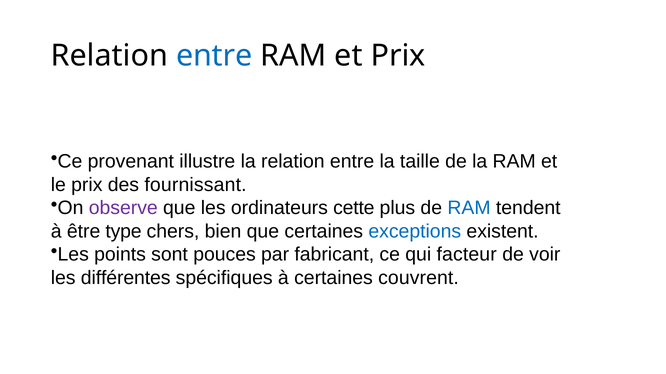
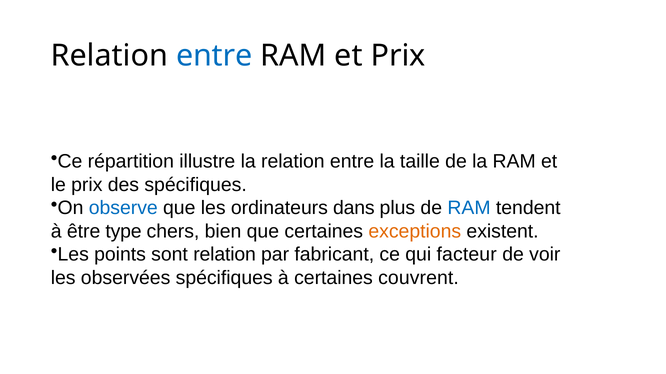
provenant: provenant -> répartition (131, 162)
des fournissant: fournissant -> spécifiques (196, 185)
observe colour: purple -> blue (123, 208)
cette: cette -> dans (354, 208)
exceptions colour: blue -> orange (415, 232)
sont pouces: pouces -> relation (225, 255)
différentes: différentes -> observées (126, 278)
